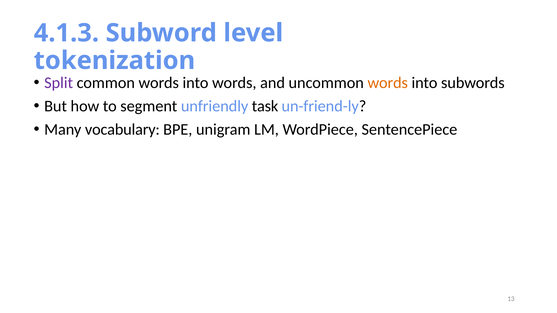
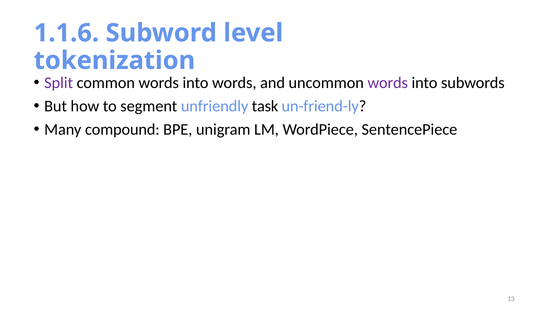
4.1.3: 4.1.3 -> 1.1.6 (66, 33)
words colour: orange -> purple (388, 83)
vocabulary: vocabulary -> compound (122, 130)
